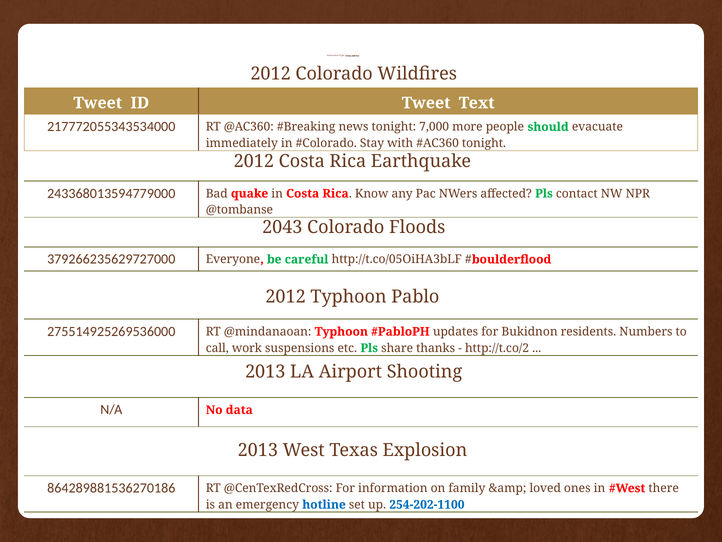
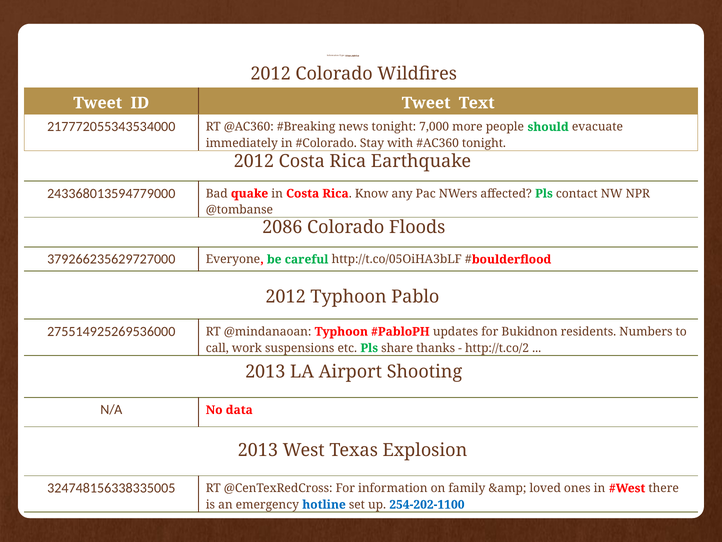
2043: 2043 -> 2086 (282, 227)
864289881536270186: 864289881536270186 -> 324748156338335005 (111, 488)
